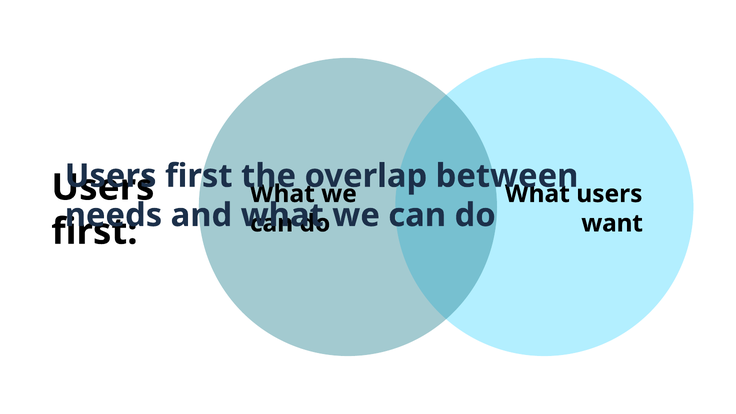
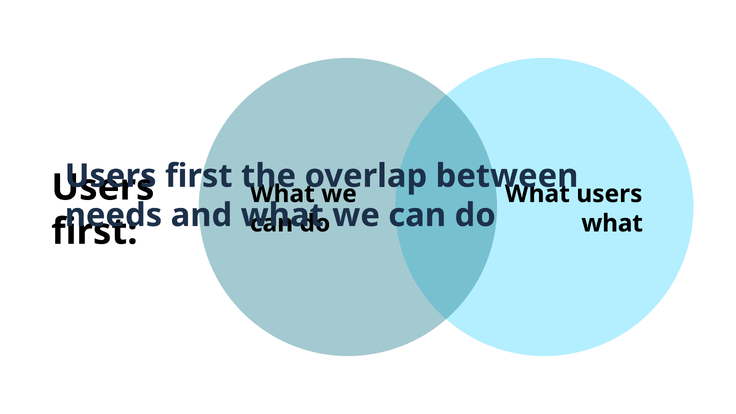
want: want -> what (612, 223)
